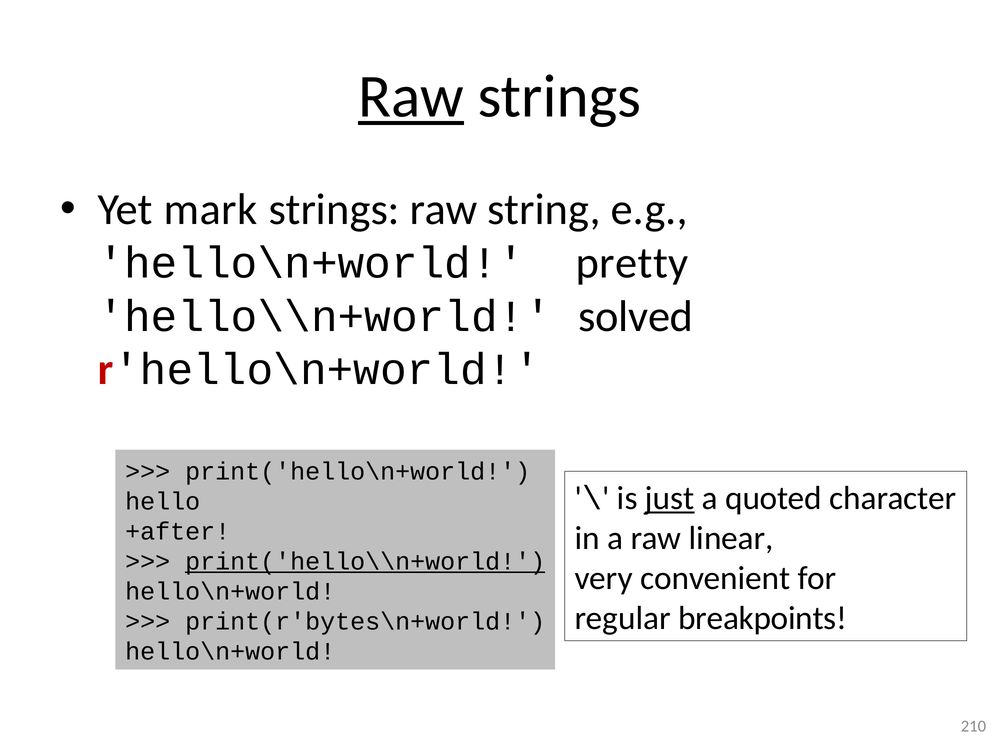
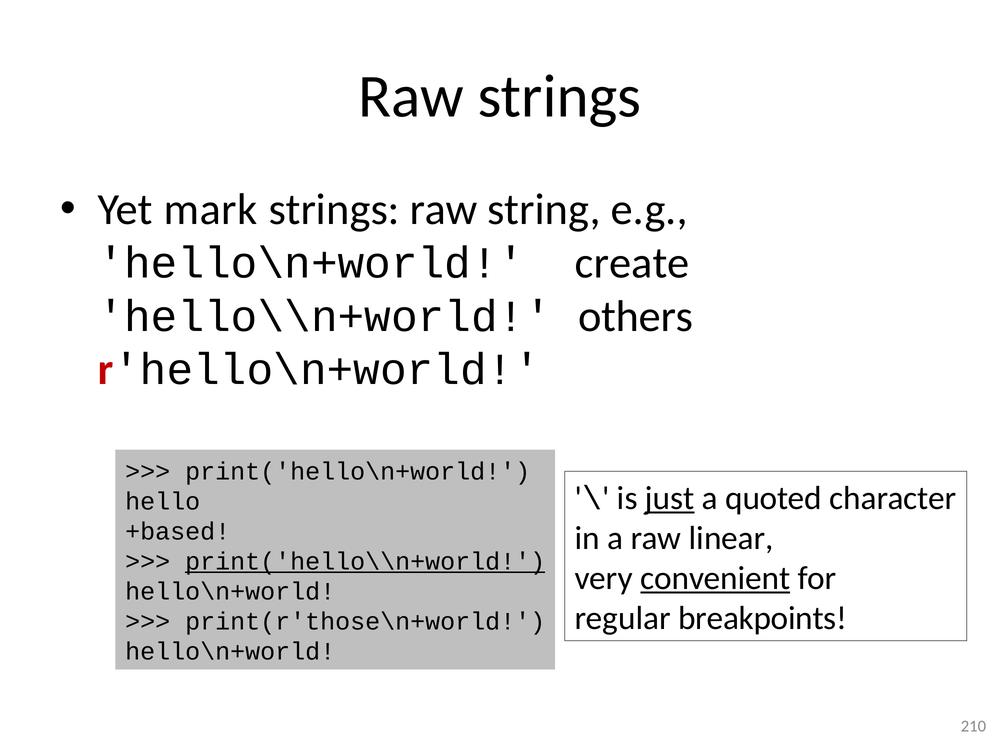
Raw underline: present -> none (411, 97)
pretty: pretty -> create (632, 263)
solved: solved -> others (636, 316)
+after: +after -> +based (178, 531)
convenient underline: none -> present (715, 578)
print(r'bytes\n+world: print(r'bytes\n+world -> print(r'those\n+world (365, 621)
